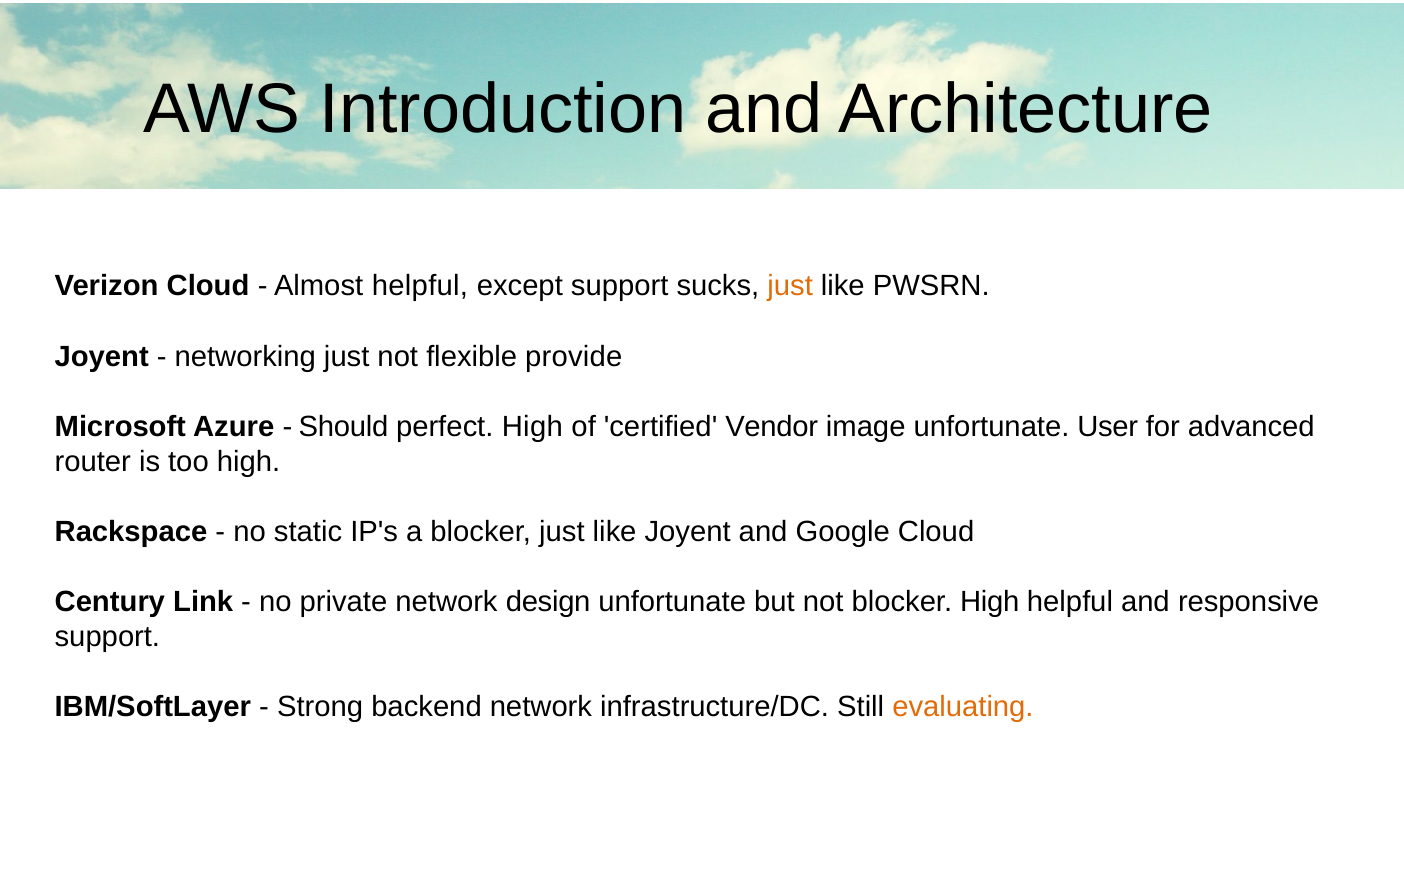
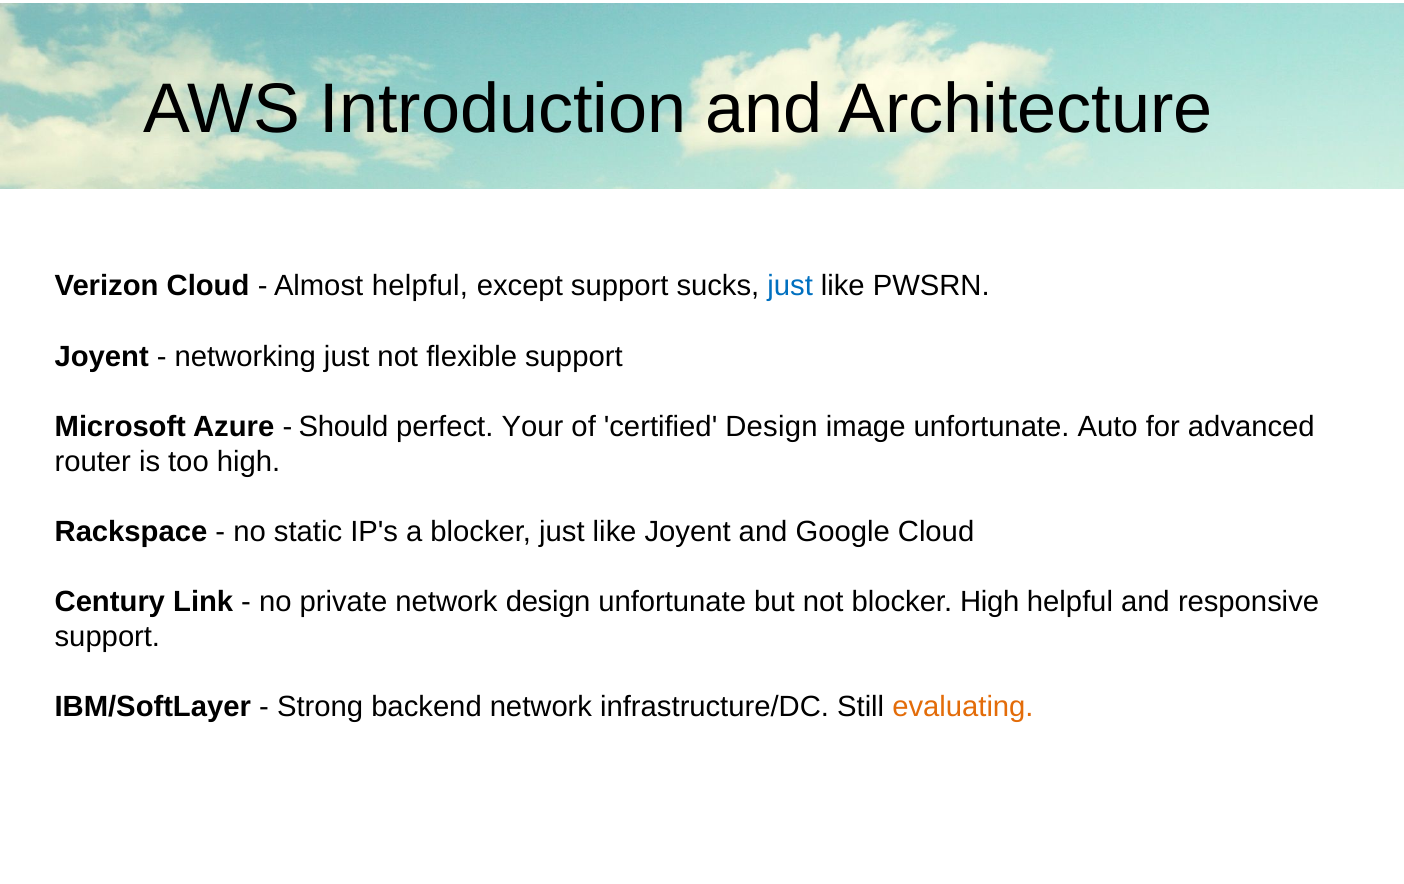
just colour: orange -> blue (790, 286)
flexible provide: provide -> support (574, 357)
perfect High: High -> Your (532, 427)
certified Vendor: Vendor -> Design (771, 427)
User: User -> Auto (1108, 427)
